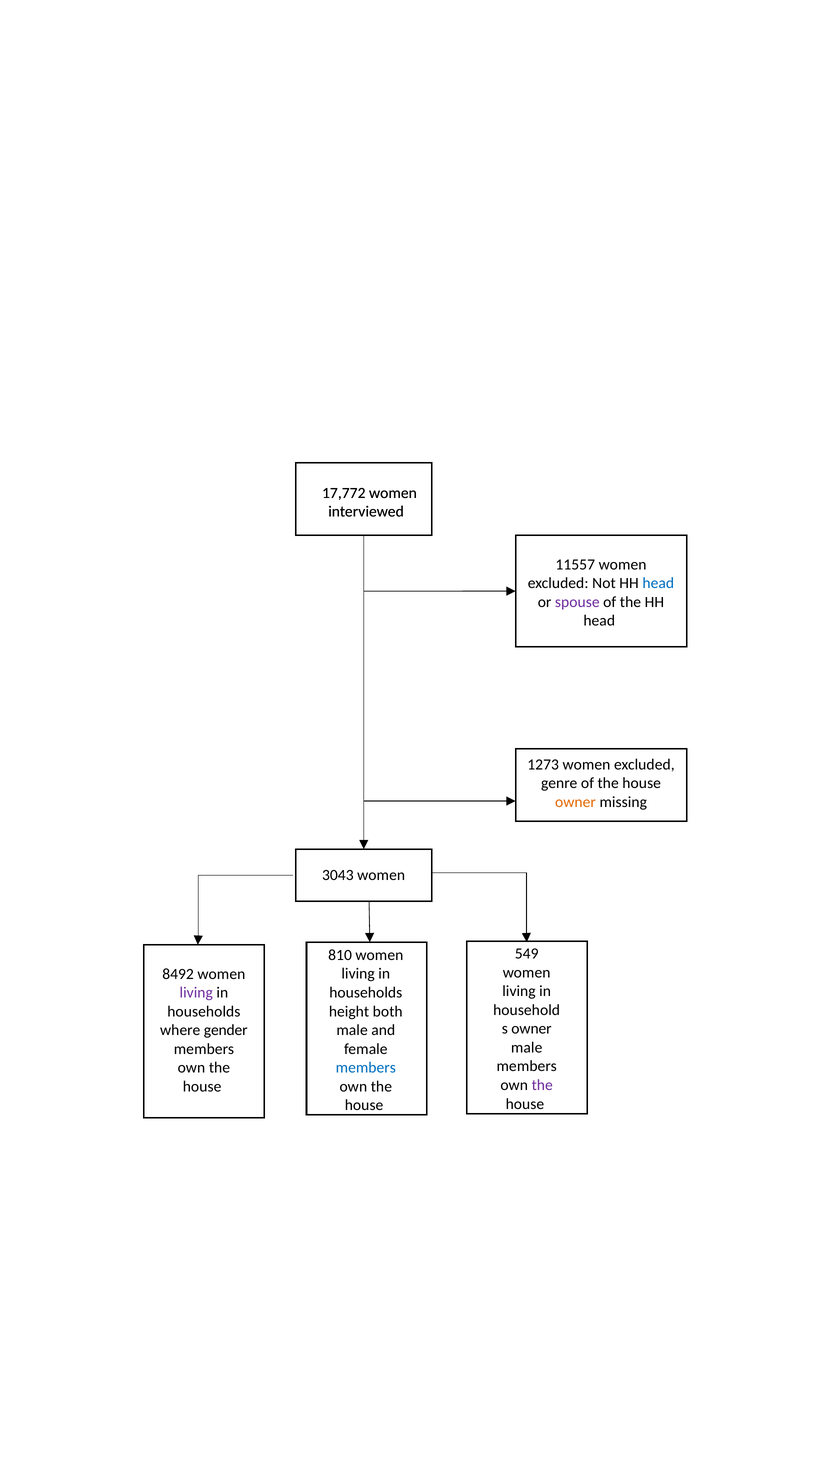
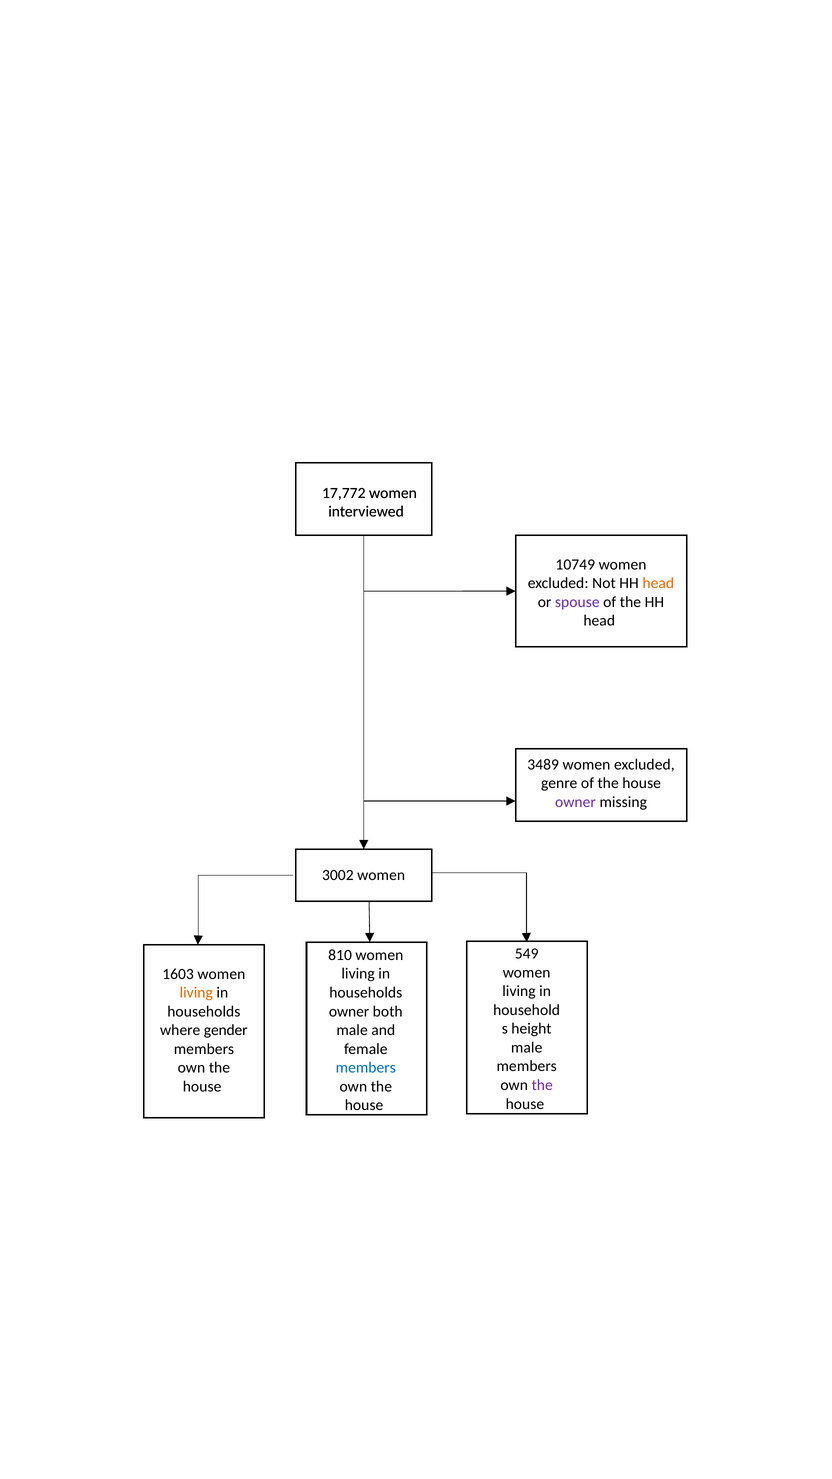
11557: 11557 -> 10749 (575, 565)
head colour: blue -> orange (658, 583)
1273: 1273 -> 3489 (543, 764)
owner colour: orange -> purple (575, 802)
3043: 3043 -> 3002 (338, 875)
8492: 8492 -> 1603 (178, 974)
living colour: purple -> orange (196, 993)
height: height -> owner (349, 1011)
owner: owner -> height (531, 1029)
